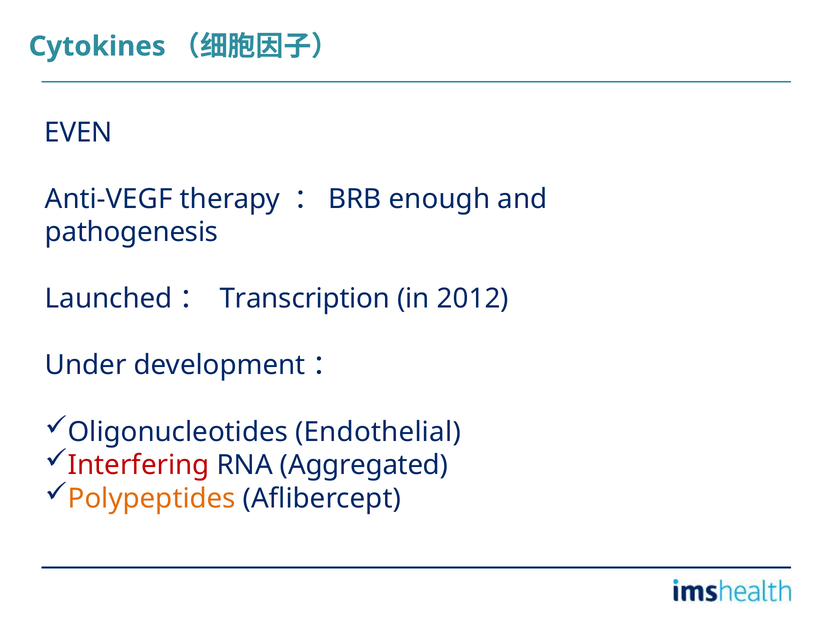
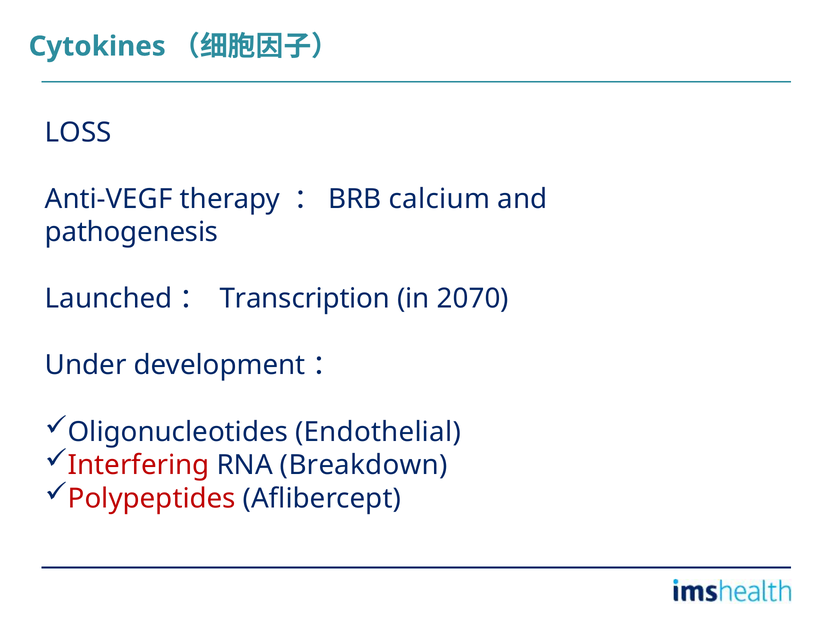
EVEN: EVEN -> LOSS (78, 133)
enough: enough -> calcium (439, 199)
2012: 2012 -> 2070 (473, 299)
Aggregated: Aggregated -> Breakdown (364, 466)
Polypeptides colour: orange -> red (152, 499)
